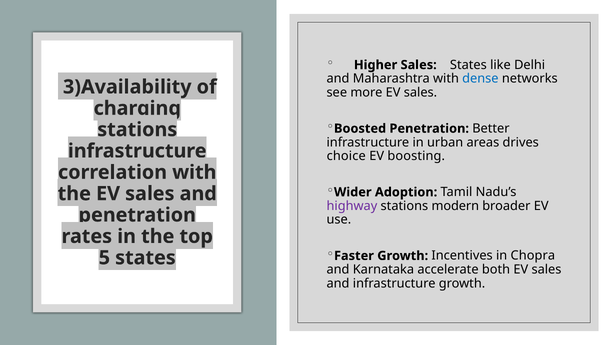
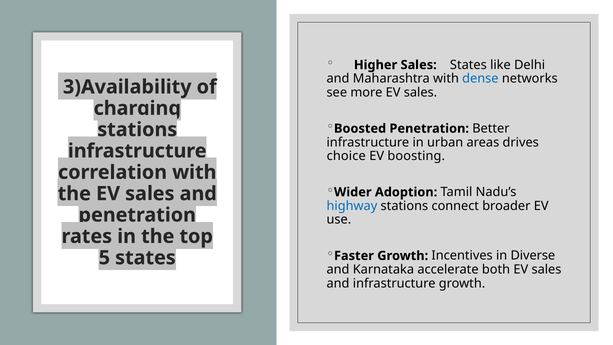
highway colour: purple -> blue (352, 206)
modern: modern -> connect (455, 206)
Chopra: Chopra -> Diverse (533, 256)
